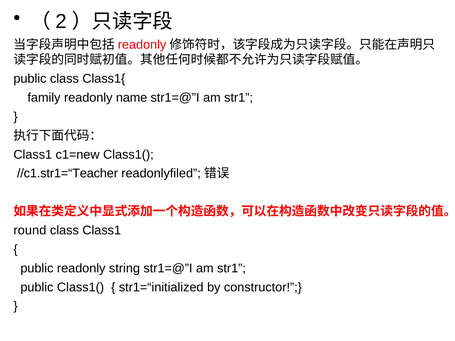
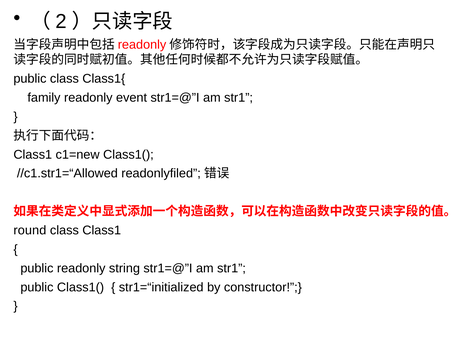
name: name -> event (132, 98)
//c1.str1=“Teacher: //c1.str1=“Teacher -> //c1.str1=“Allowed (67, 174)
